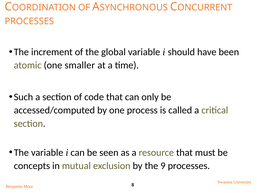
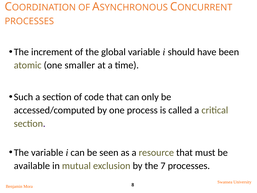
concepts: concepts -> available (32, 166)
9: 9 -> 7 (163, 166)
